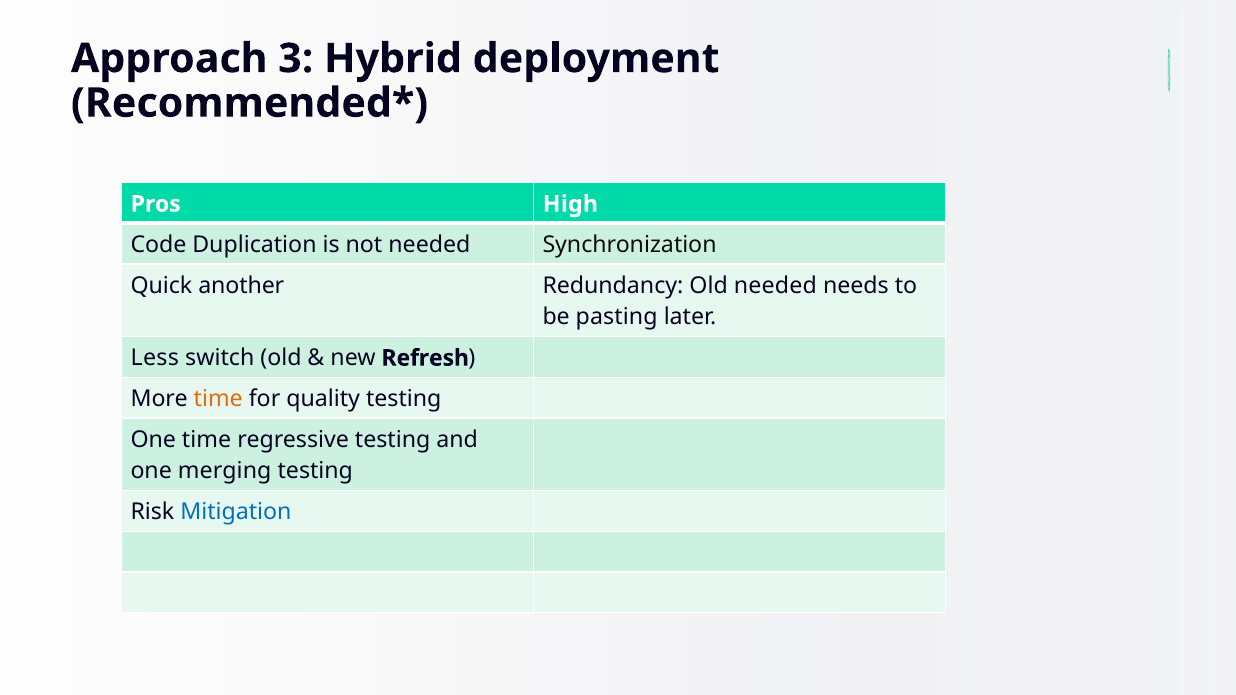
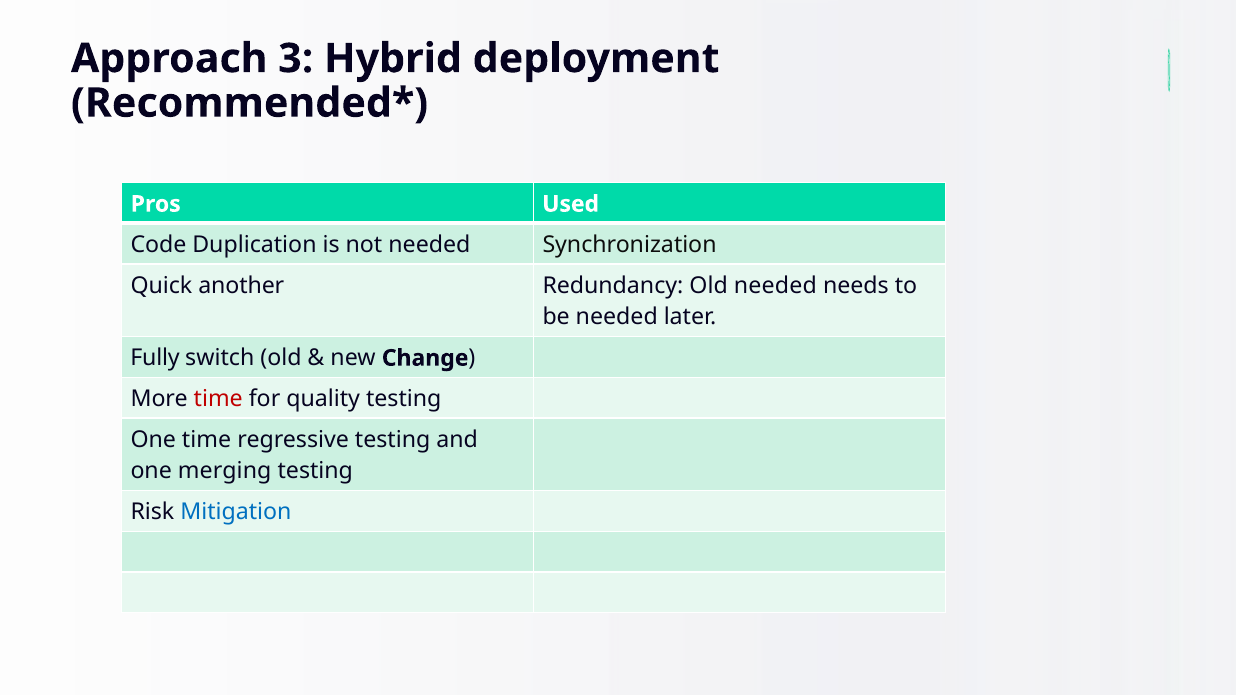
High: High -> Used (571, 204)
be pasting: pasting -> needed (617, 317)
Less: Less -> Fully (155, 358)
Refresh: Refresh -> Change (425, 358)
time colour: orange -> red (218, 399)
